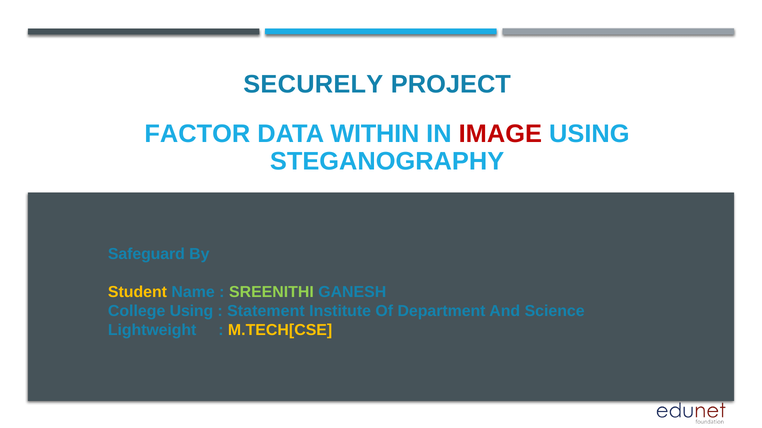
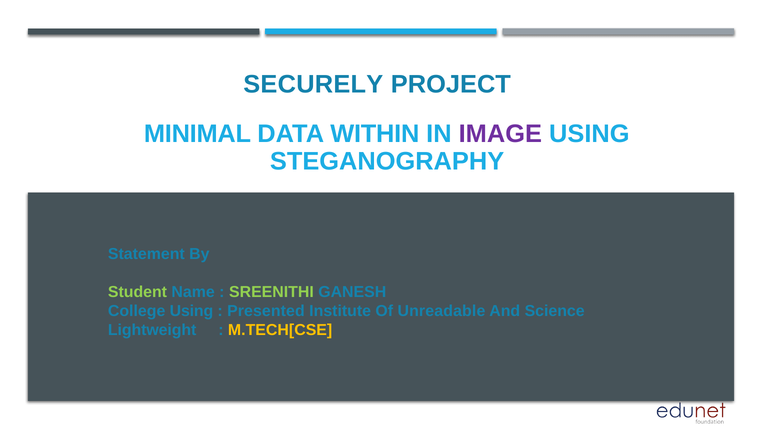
FACTOR: FACTOR -> MINIMAL (197, 134)
IMAGE colour: red -> purple (500, 134)
Safeguard: Safeguard -> Statement (146, 254)
Student colour: yellow -> light green (138, 293)
Statement: Statement -> Presented (266, 312)
Department: Department -> Unreadable (441, 312)
